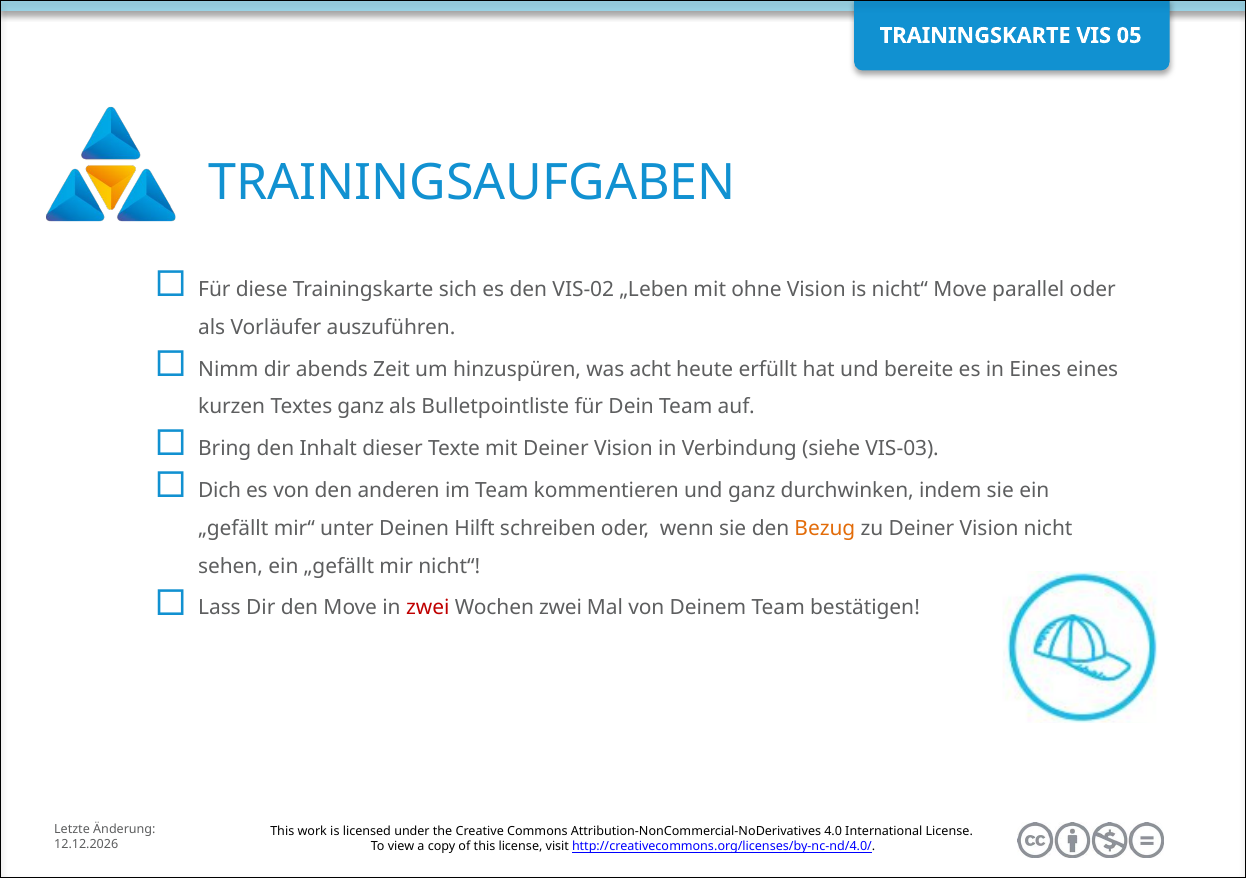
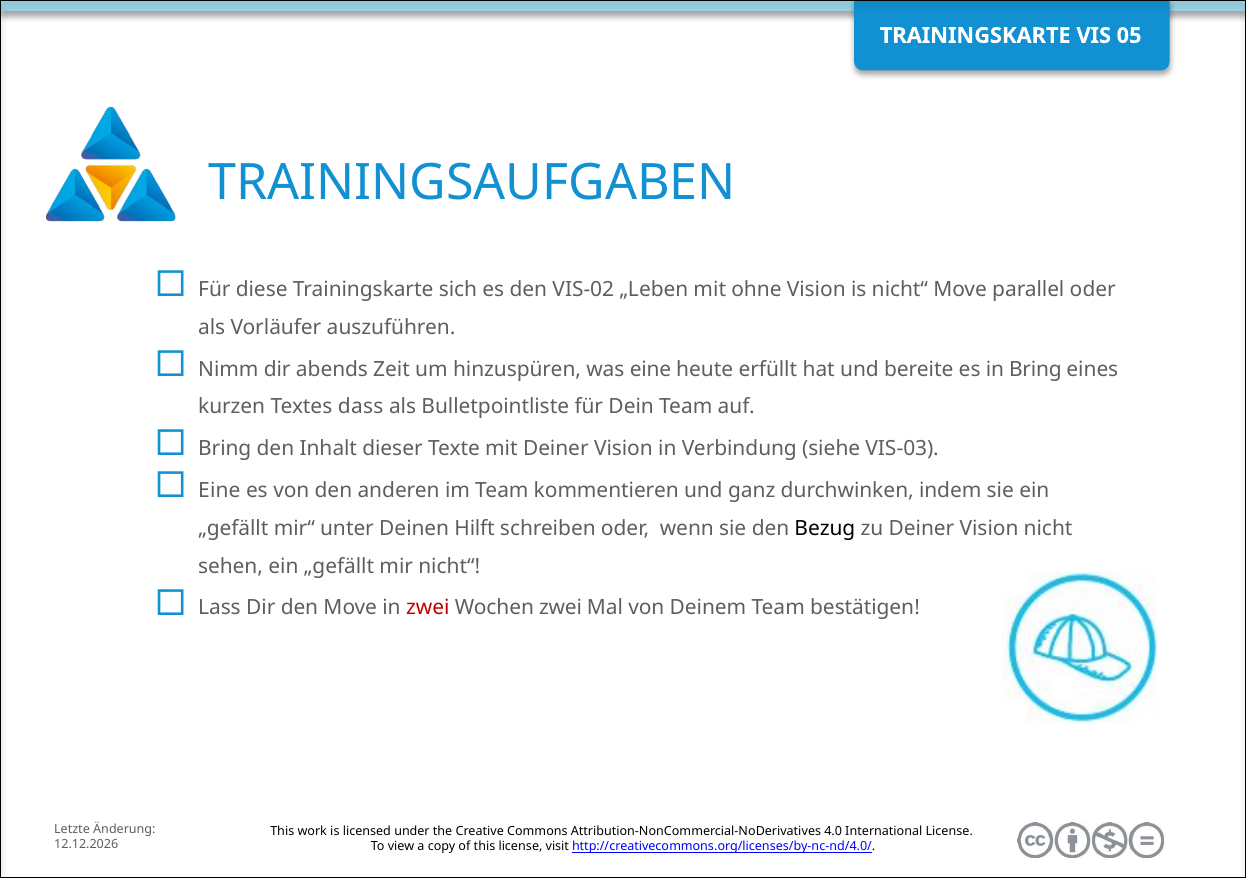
was acht: acht -> eine (650, 369)
in Eines: Eines -> Bring (1035, 369)
Textes ganz: ganz -> dass (361, 407)
Dich: Dich -> Eine (219, 491)
Bezug colour: orange -> black (825, 529)
